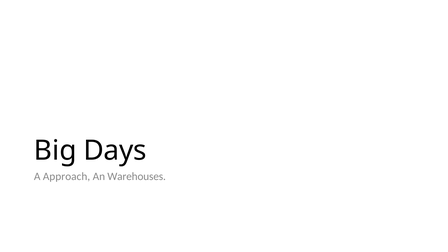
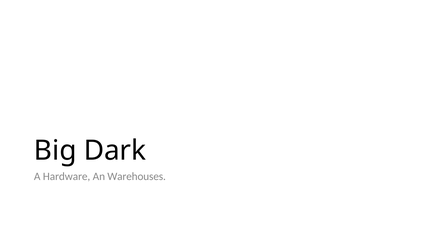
Days: Days -> Dark (115, 151)
Approach: Approach -> Hardware (67, 176)
